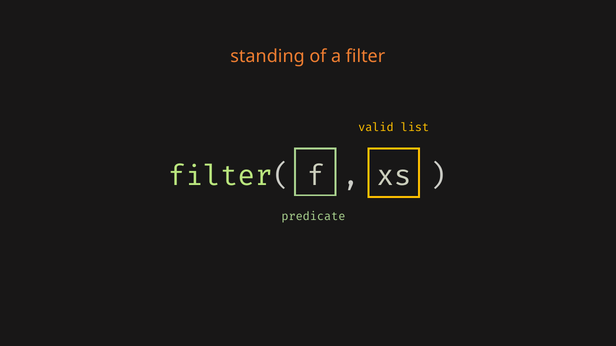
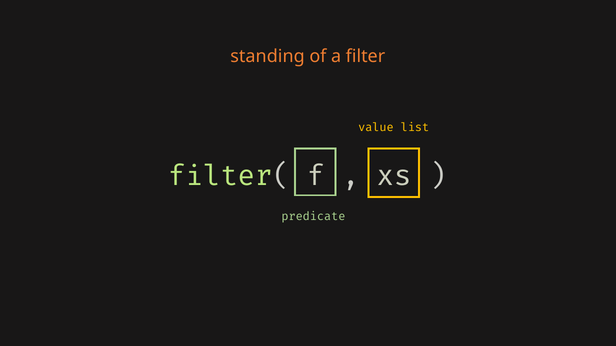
valid: valid -> value (376, 127)
